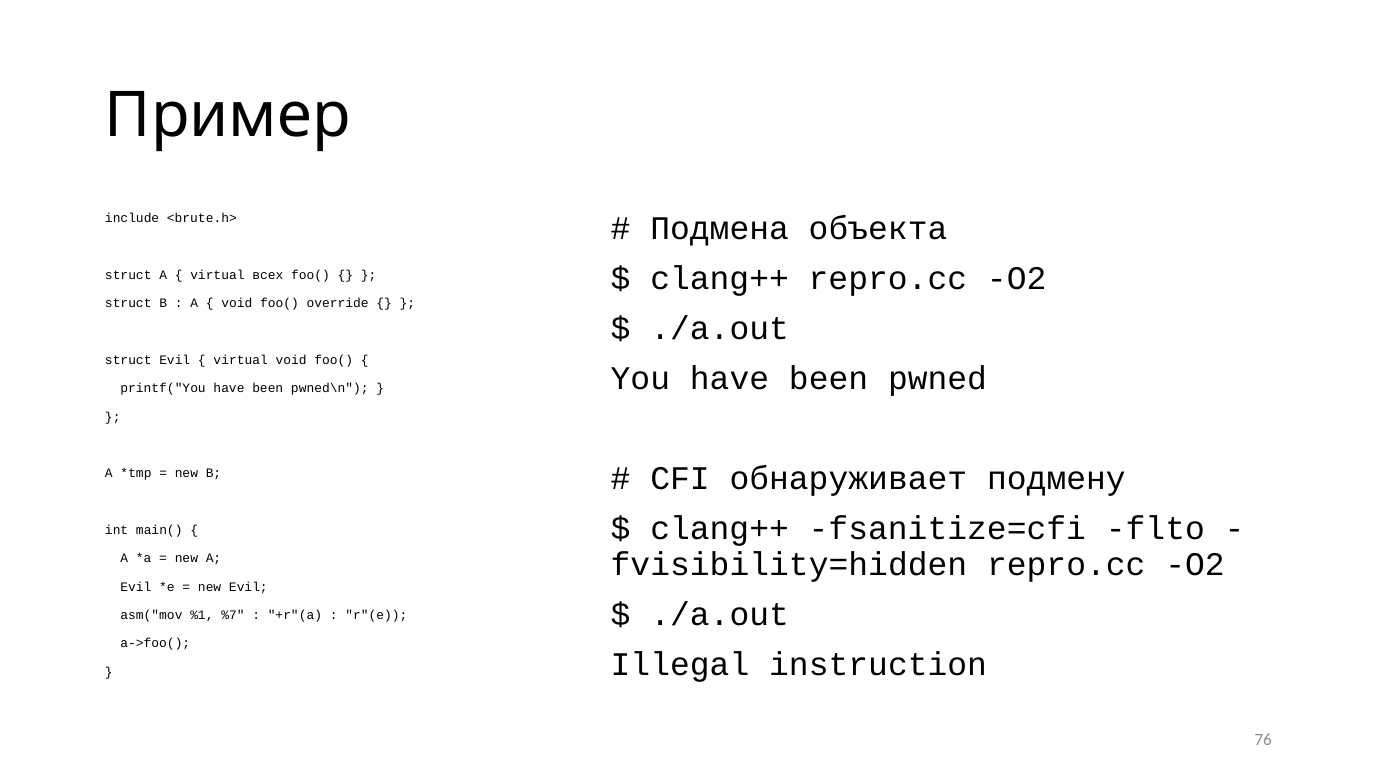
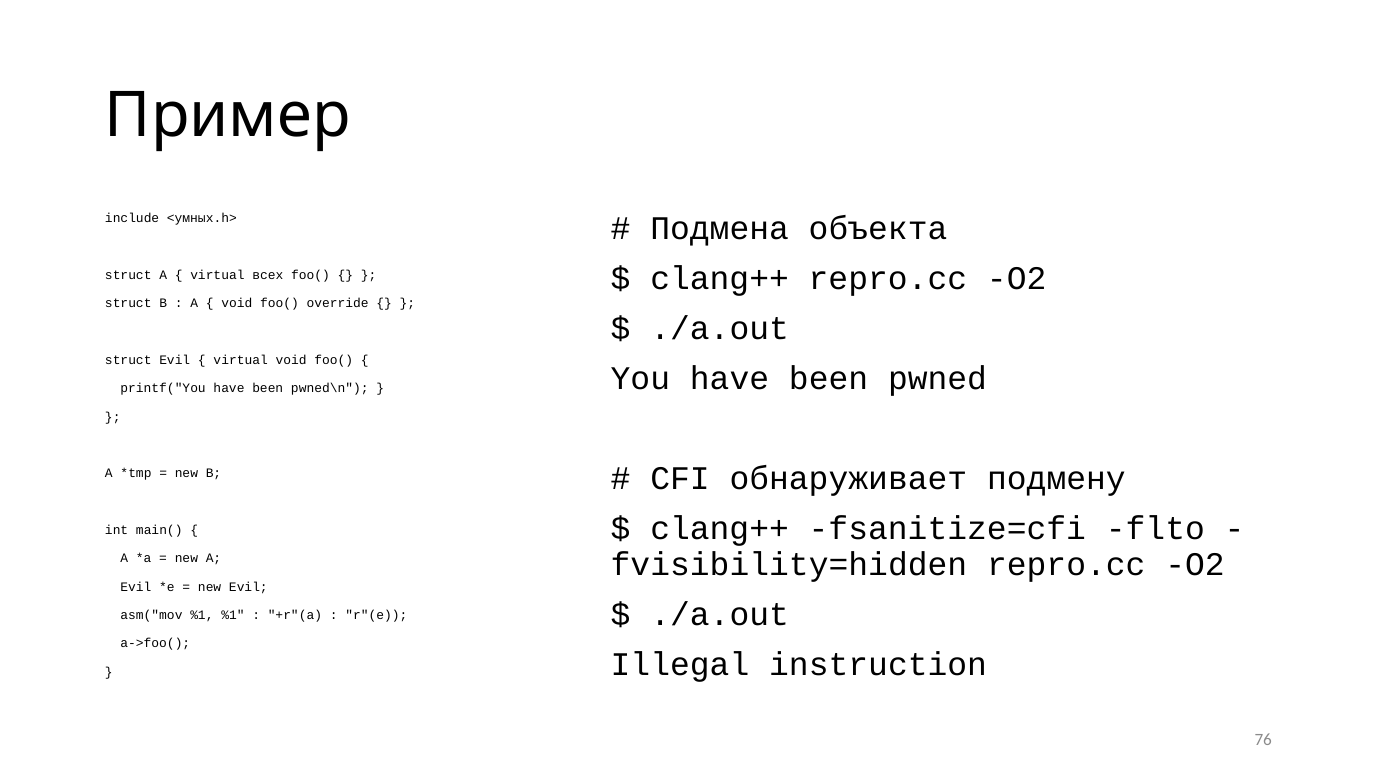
<brute.h>: <brute.h> -> <умных.h> (202, 218)
%1 %7: %7 -> %1 (233, 615)
